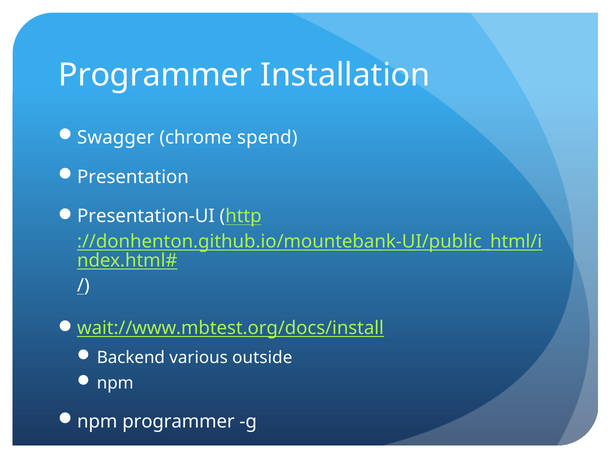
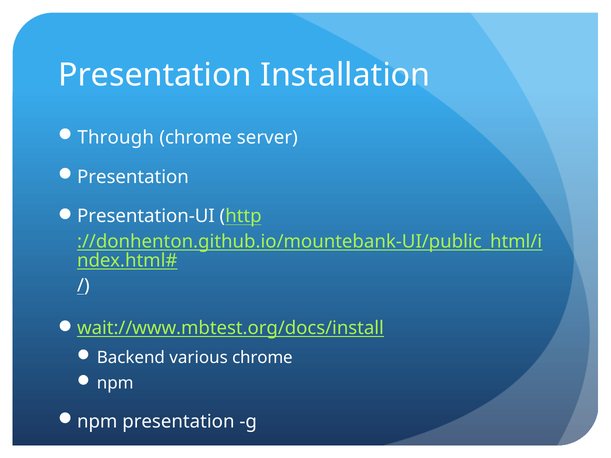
Programmer: Programmer -> Presentation (155, 75)
Swagger: Swagger -> Through (116, 138)
spend: spend -> server (267, 138)
various outside: outside -> chrome (262, 358)
npm programmer: programmer -> presentation (178, 422)
